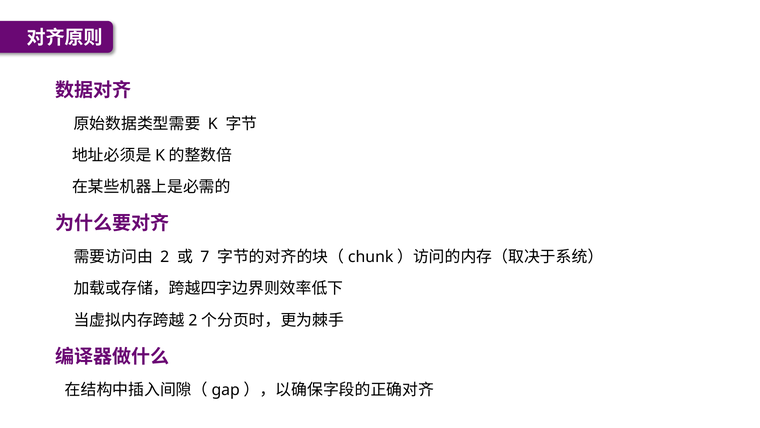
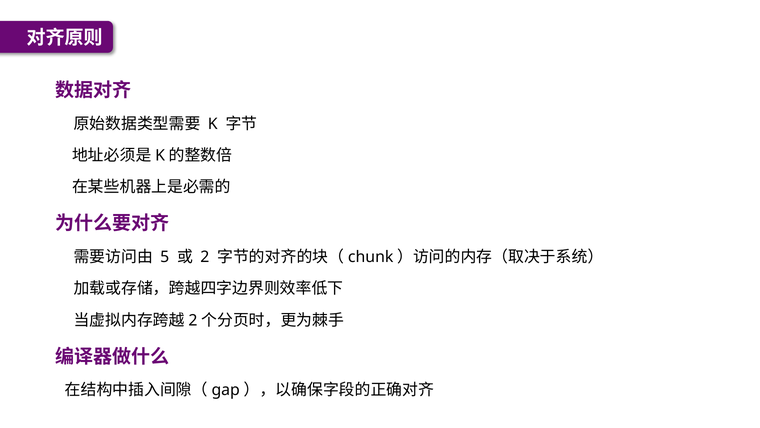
2: 2 -> 5 (165, 257)
7: 7 -> 2 (205, 257)
